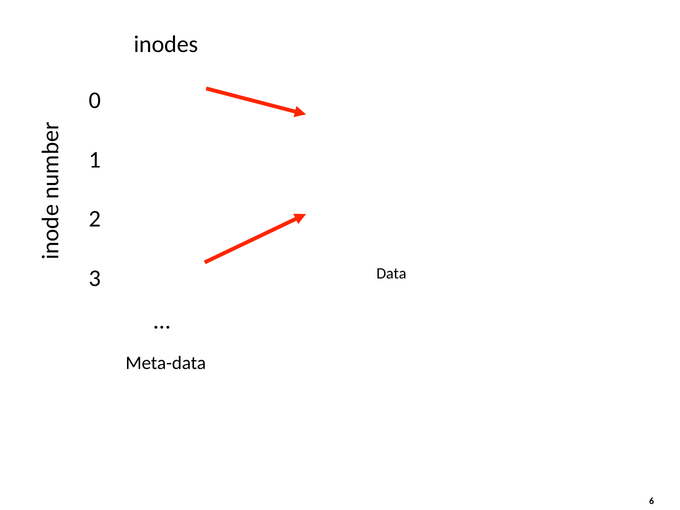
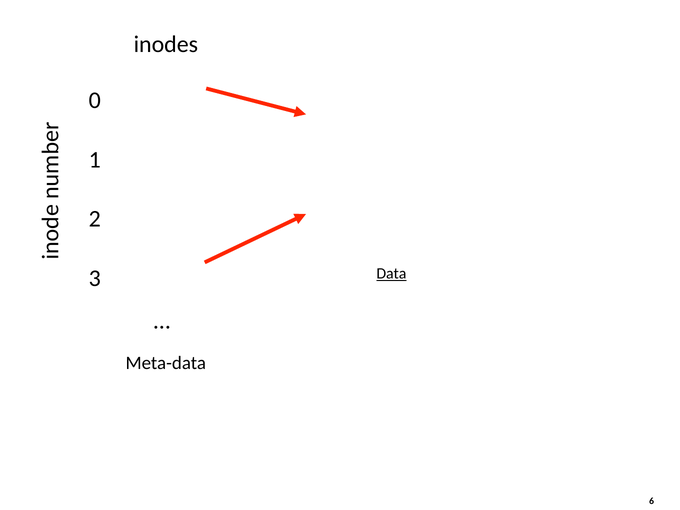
Data underline: none -> present (391, 274)
